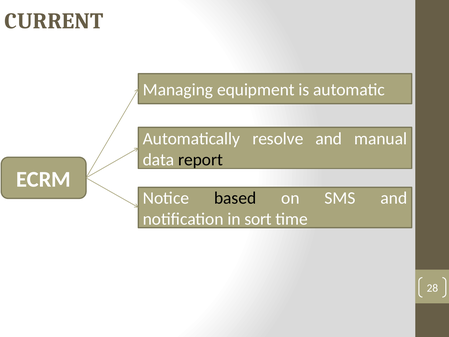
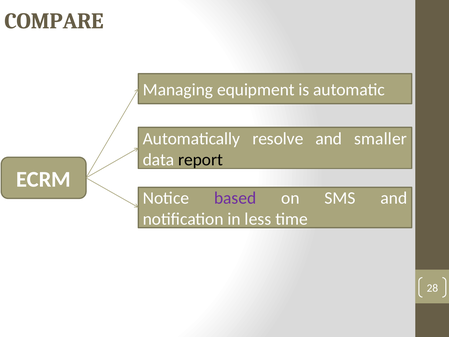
CURRENT: CURRENT -> COMPARE (54, 21)
manual: manual -> smaller (381, 139)
based colour: black -> purple (235, 198)
sort: sort -> less (258, 219)
